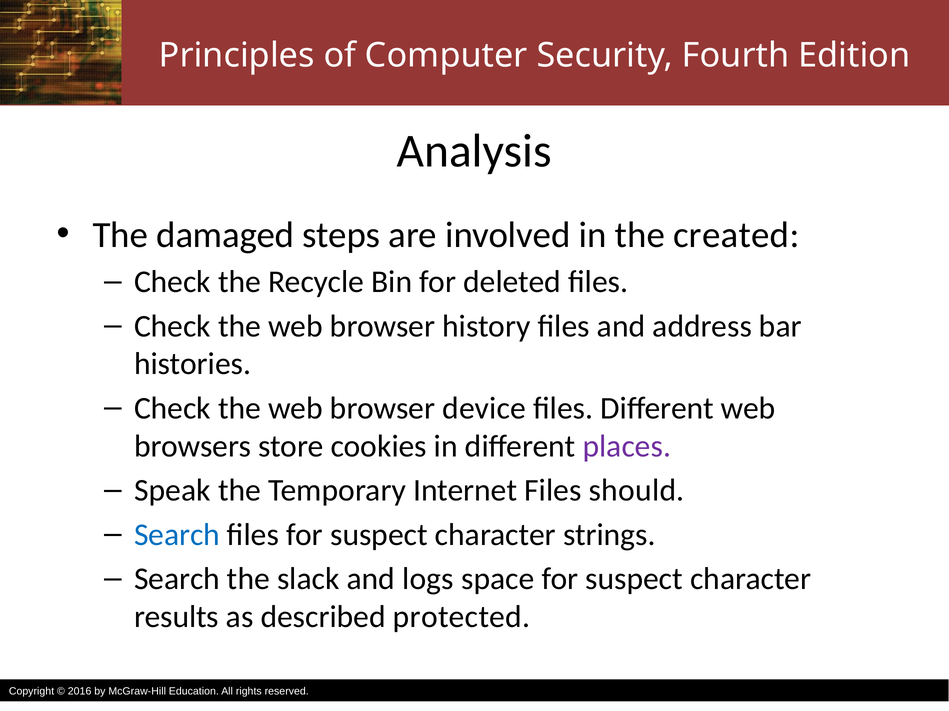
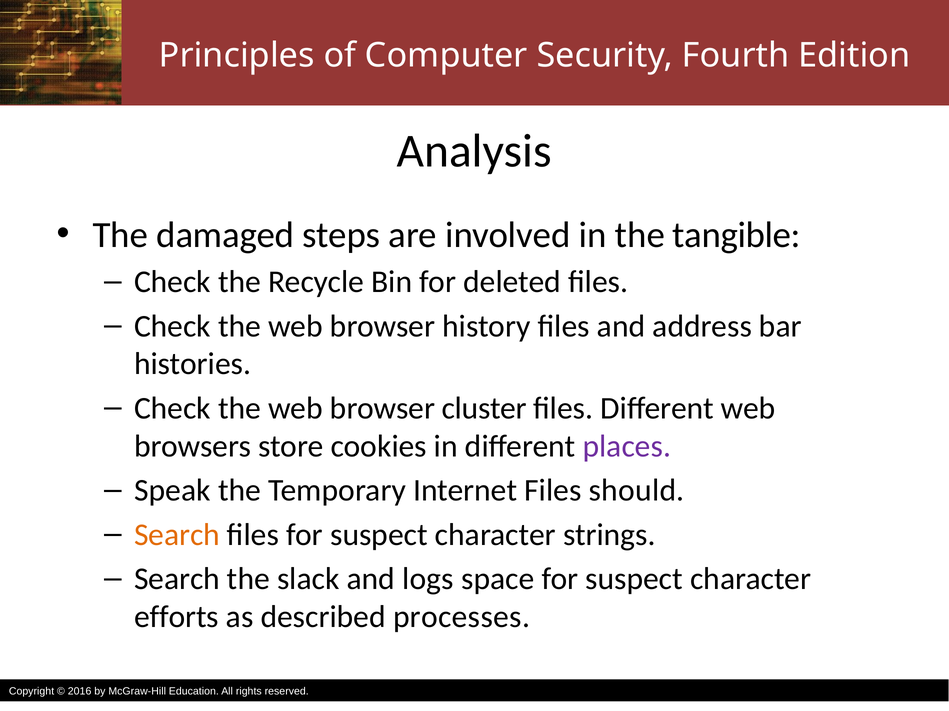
created: created -> tangible (737, 235)
device: device -> cluster (484, 409)
Search colour: blue -> orange (177, 535)
results: results -> efforts (176, 617)
protected: protected -> processes (462, 617)
